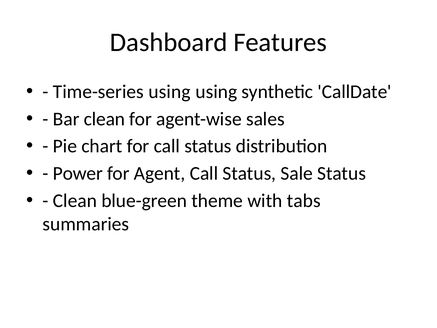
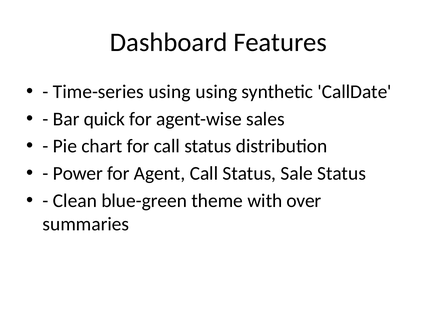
Bar clean: clean -> quick (104, 119)
tabs: tabs -> over (304, 200)
